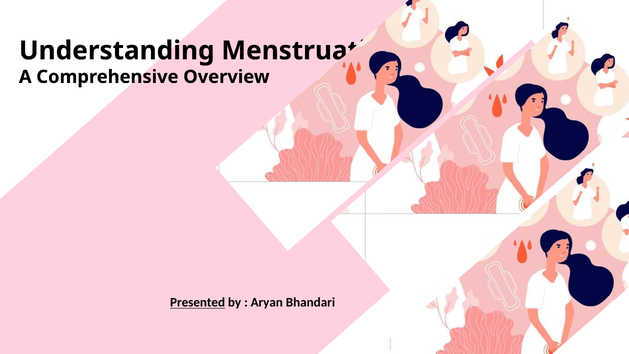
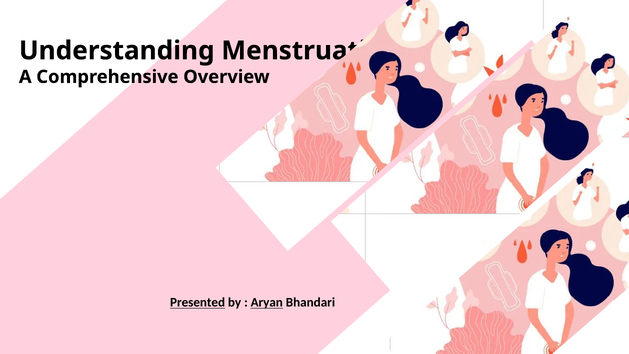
Aryan underline: none -> present (267, 302)
